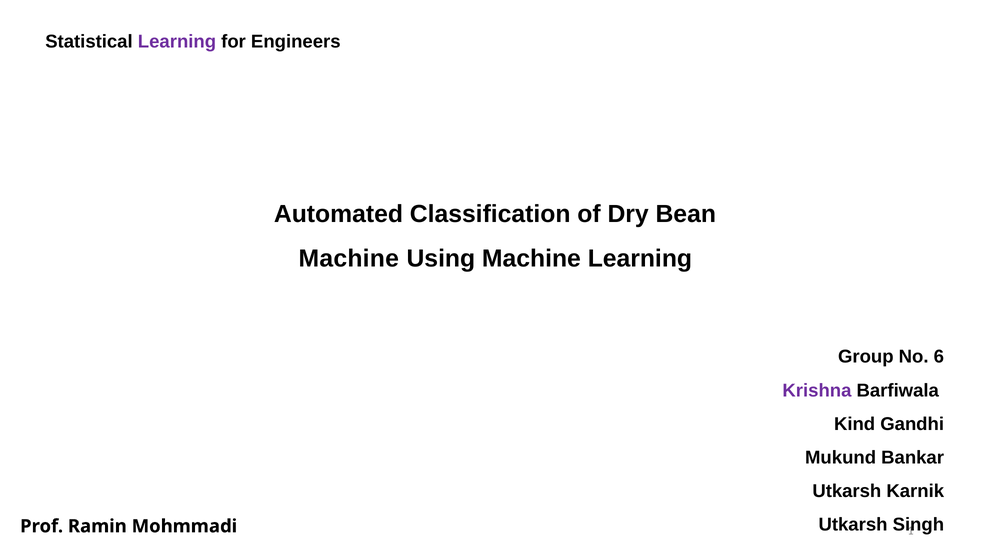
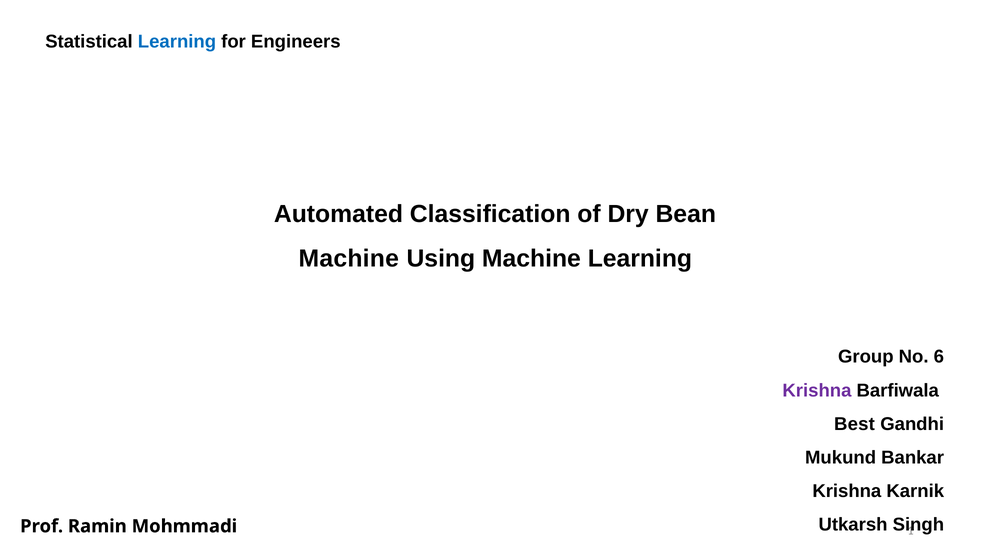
Learning colour: purple -> blue (177, 42)
Kind: Kind -> Best (854, 424)
Utkarsh: Utkarsh -> Krishna (847, 491)
